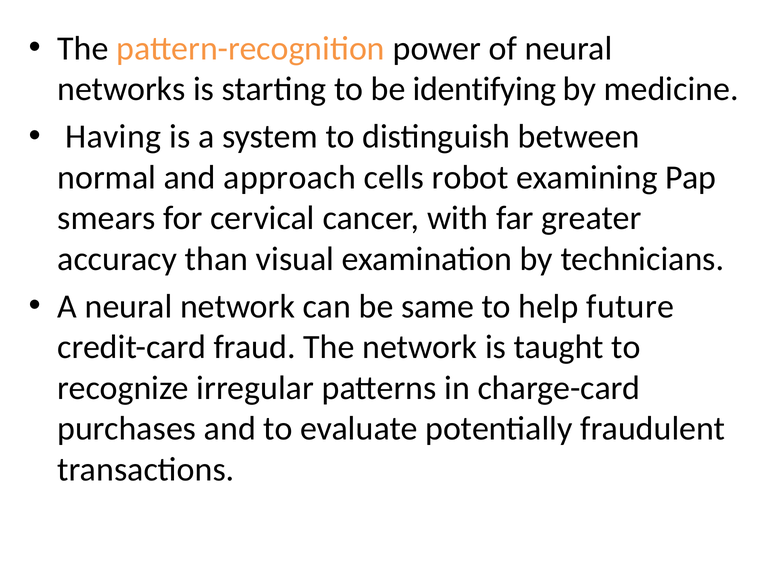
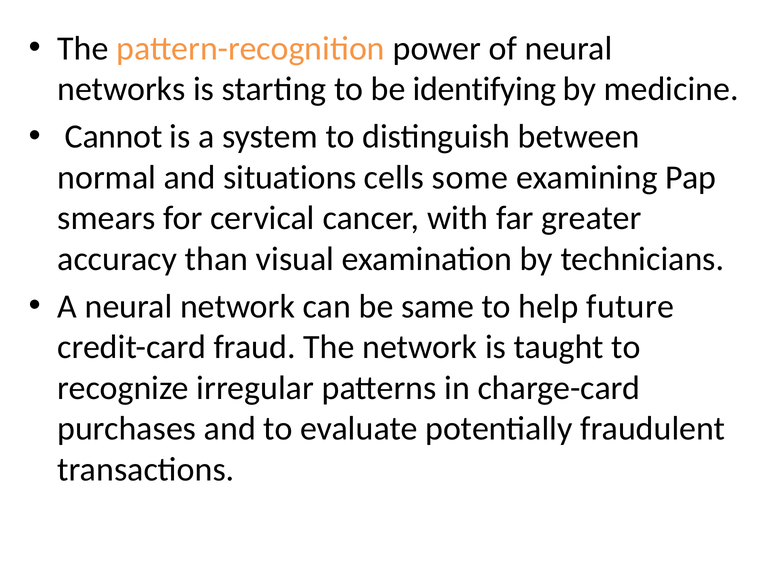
Having: Having -> Cannot (114, 137)
approach: approach -> situations (290, 177)
robot: robot -> some (470, 177)
